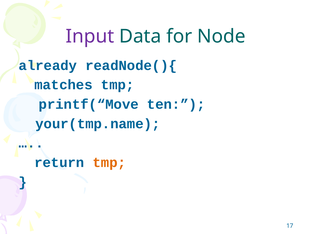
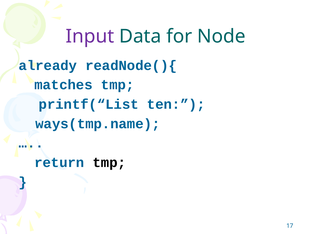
printf(“Move: printf(“Move -> printf(“List (89, 104)
your(tmp.name: your(tmp.name -> ways(tmp.name (98, 124)
tmp colour: orange -> black (109, 163)
